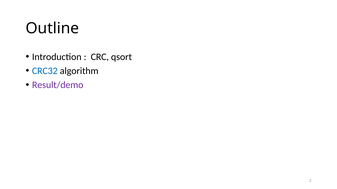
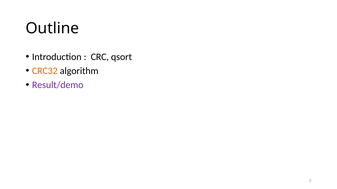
CRC32 colour: blue -> orange (45, 71)
